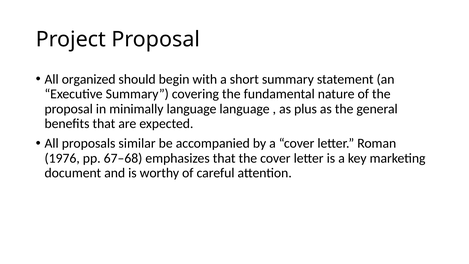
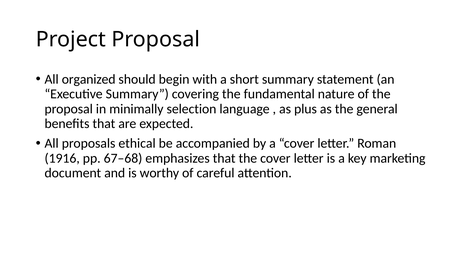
minimally language: language -> selection (192, 109)
similar: similar -> ethical (137, 143)
1976: 1976 -> 1916 (62, 158)
